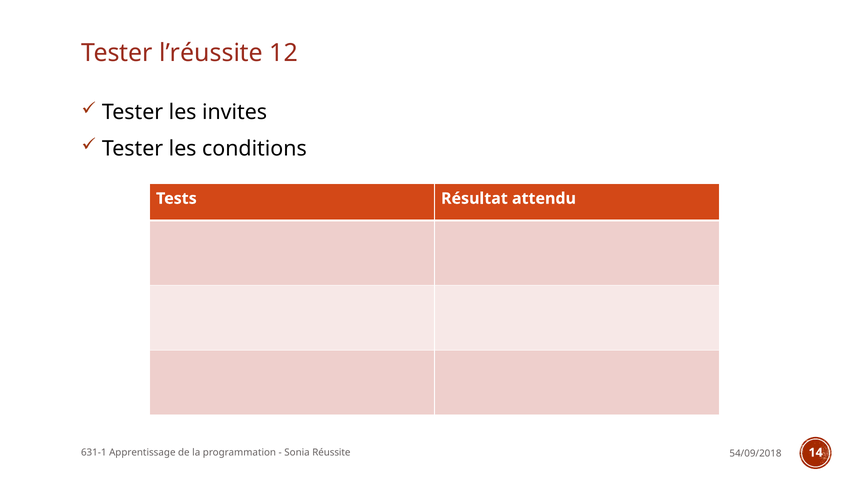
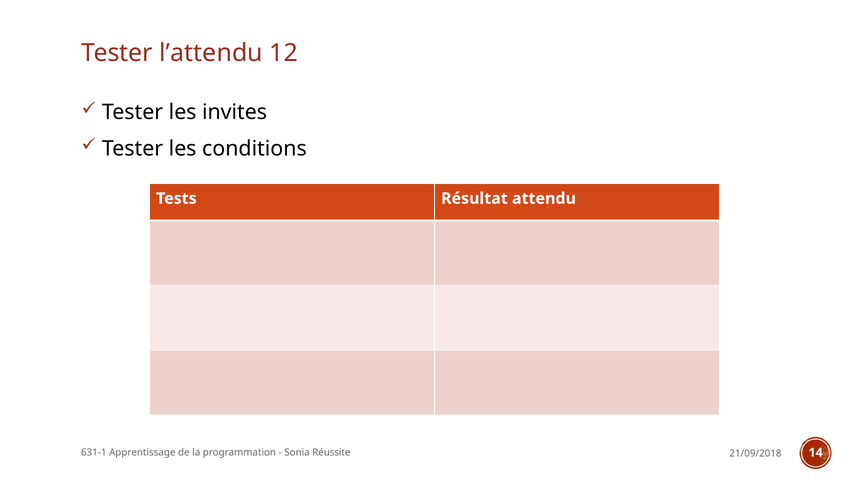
l’réussite: l’réussite -> l’attendu (211, 53)
54/09/2018: 54/09/2018 -> 21/09/2018 (755, 453)
